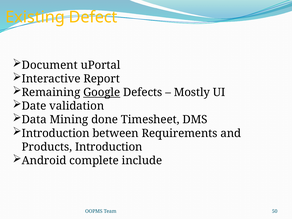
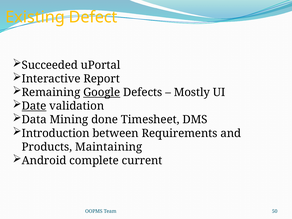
Document: Document -> Succeeded (50, 65)
Date underline: none -> present (34, 106)
Products Introduction: Introduction -> Maintaining (109, 147)
include: include -> current (142, 161)
